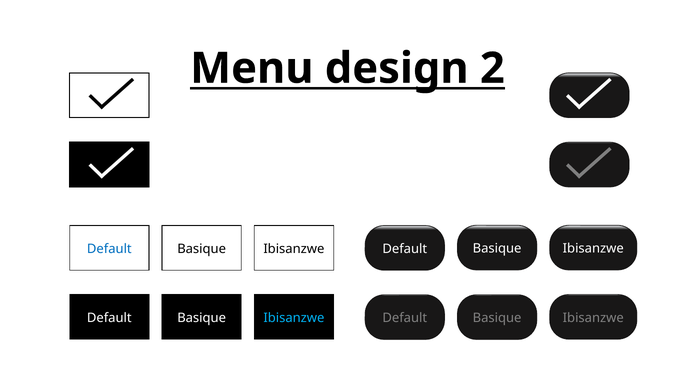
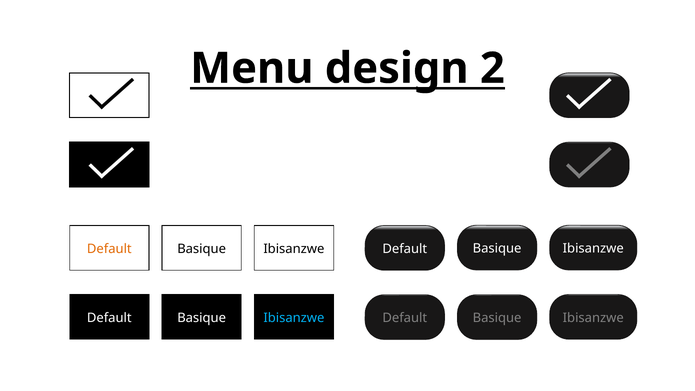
Default colour: blue -> orange (109, 249)
